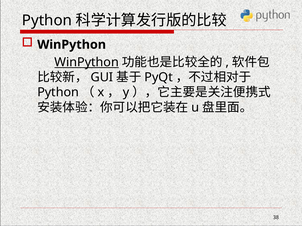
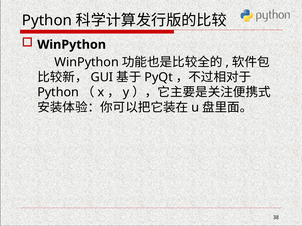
WinPython underline: present -> none (87, 62)
